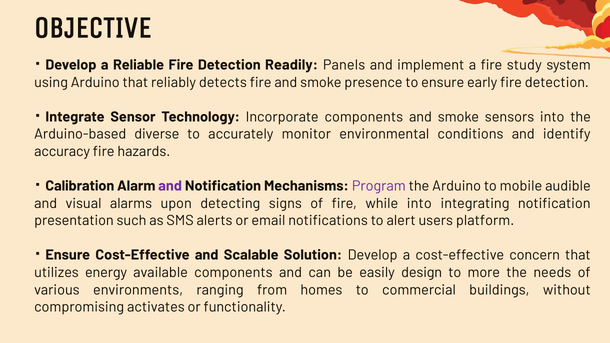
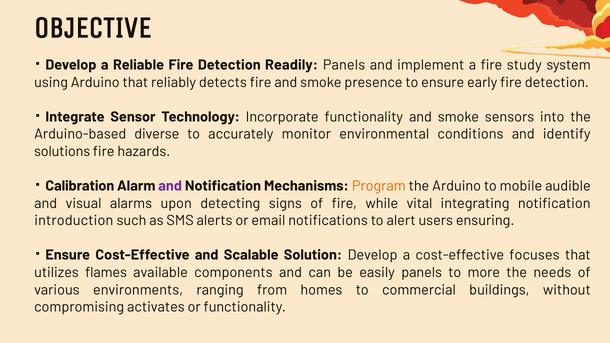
Incorporate components: components -> functionality (364, 117)
accuracy: accuracy -> solutions (62, 152)
Program colour: purple -> orange (379, 186)
while into: into -> vital (419, 203)
presentation: presentation -> introduction (74, 221)
platform: platform -> ensuring (485, 221)
concern: concern -> focuses (535, 255)
energy: energy -> flames (106, 273)
easily design: design -> panels (422, 273)
